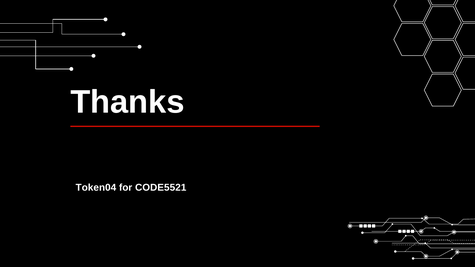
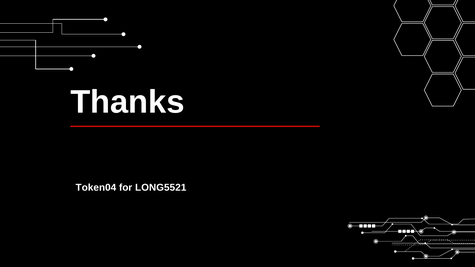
CODE5521: CODE5521 -> LONG5521 (161, 188)
